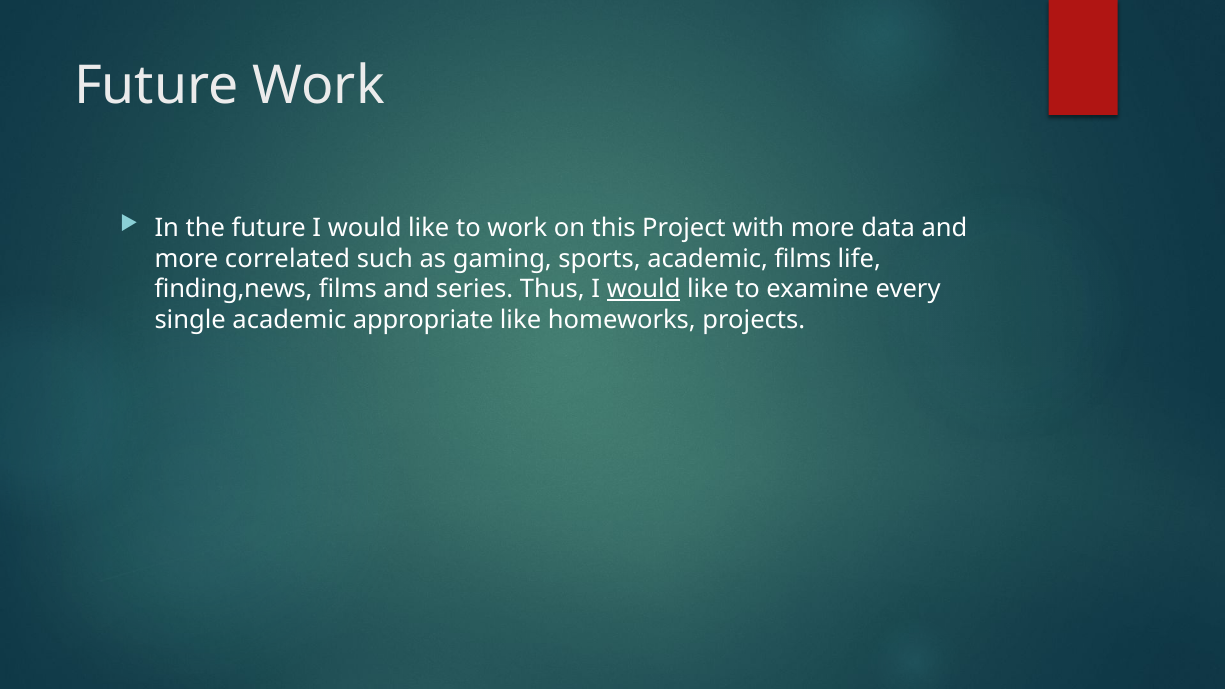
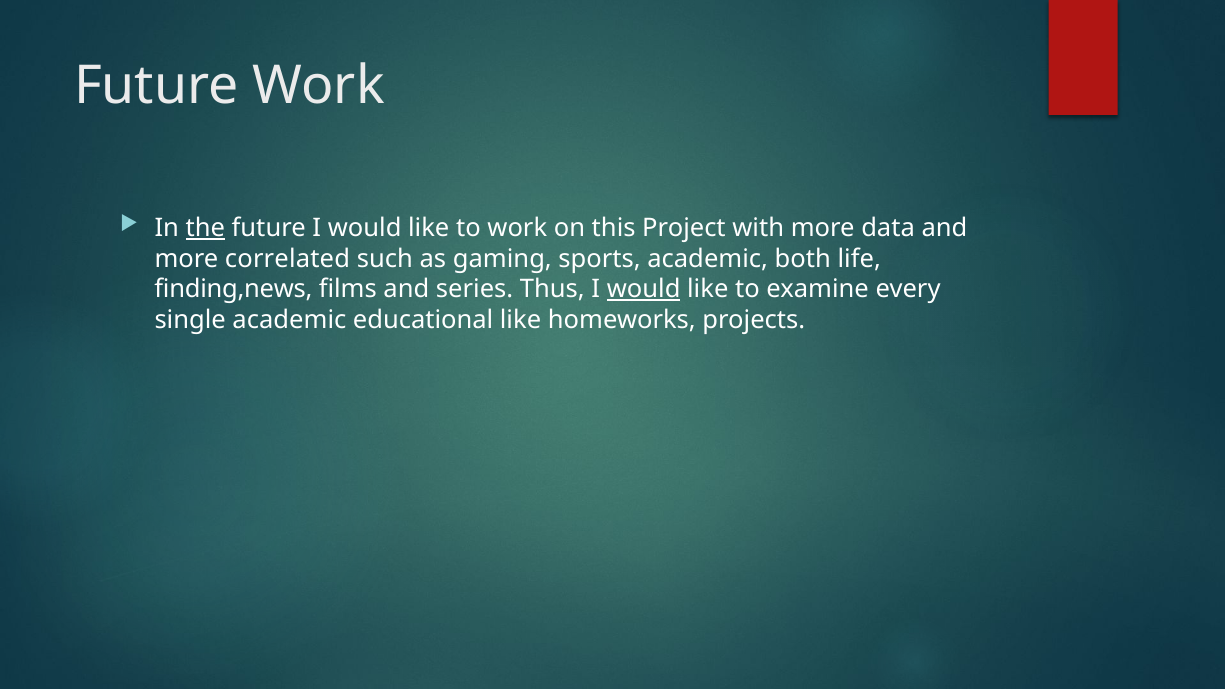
the underline: none -> present (205, 228)
academic films: films -> both (803, 259)
appropriate: appropriate -> educational (423, 320)
